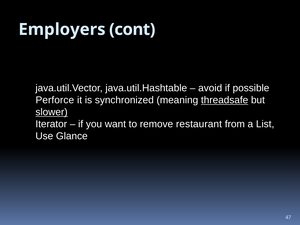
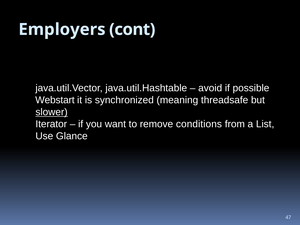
Perforce: Perforce -> Webstart (55, 100)
threadsafe underline: present -> none (225, 100)
restaurant: restaurant -> conditions (199, 124)
